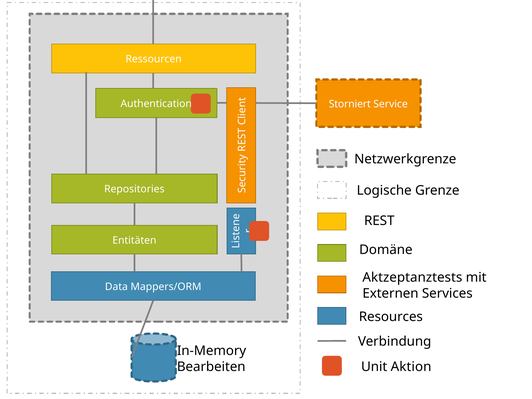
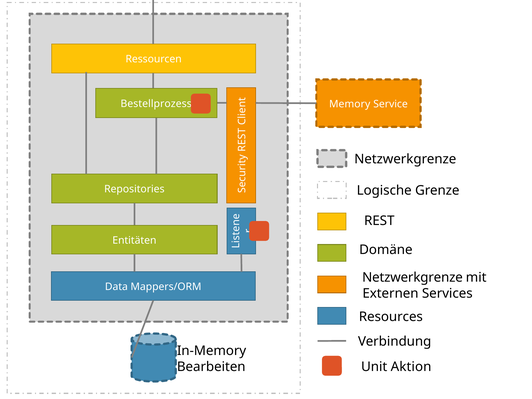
Authentication: Authentication -> Bestellprozess (156, 104)
Storniert: Storniert -> Memory (350, 104)
Aktzeptanztests: Aktzeptanztests -> Netzwerkgrenze (412, 278)
